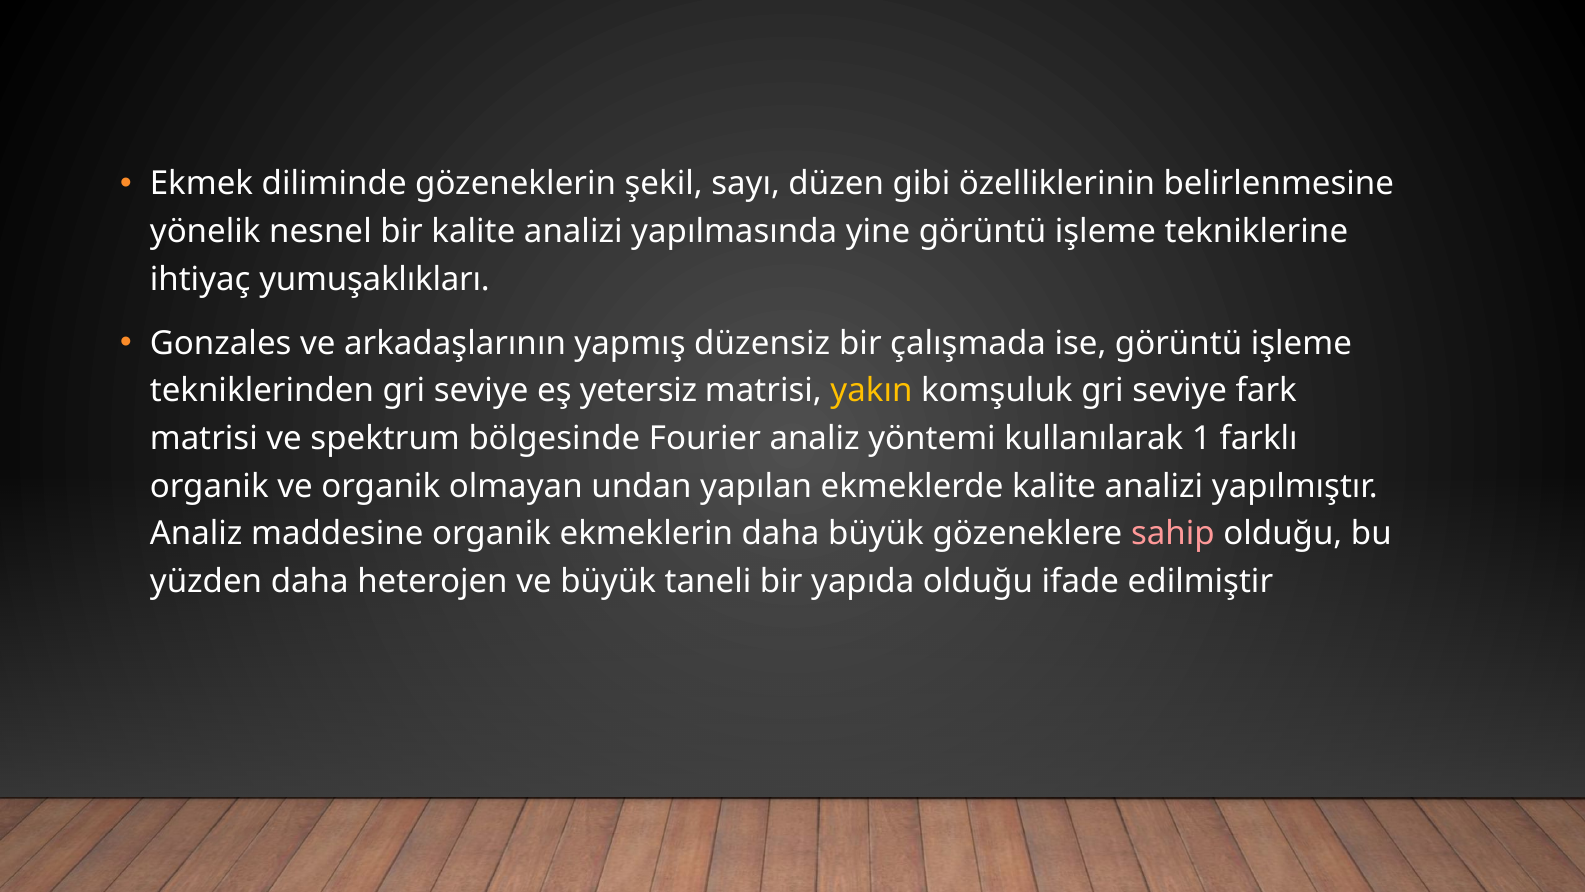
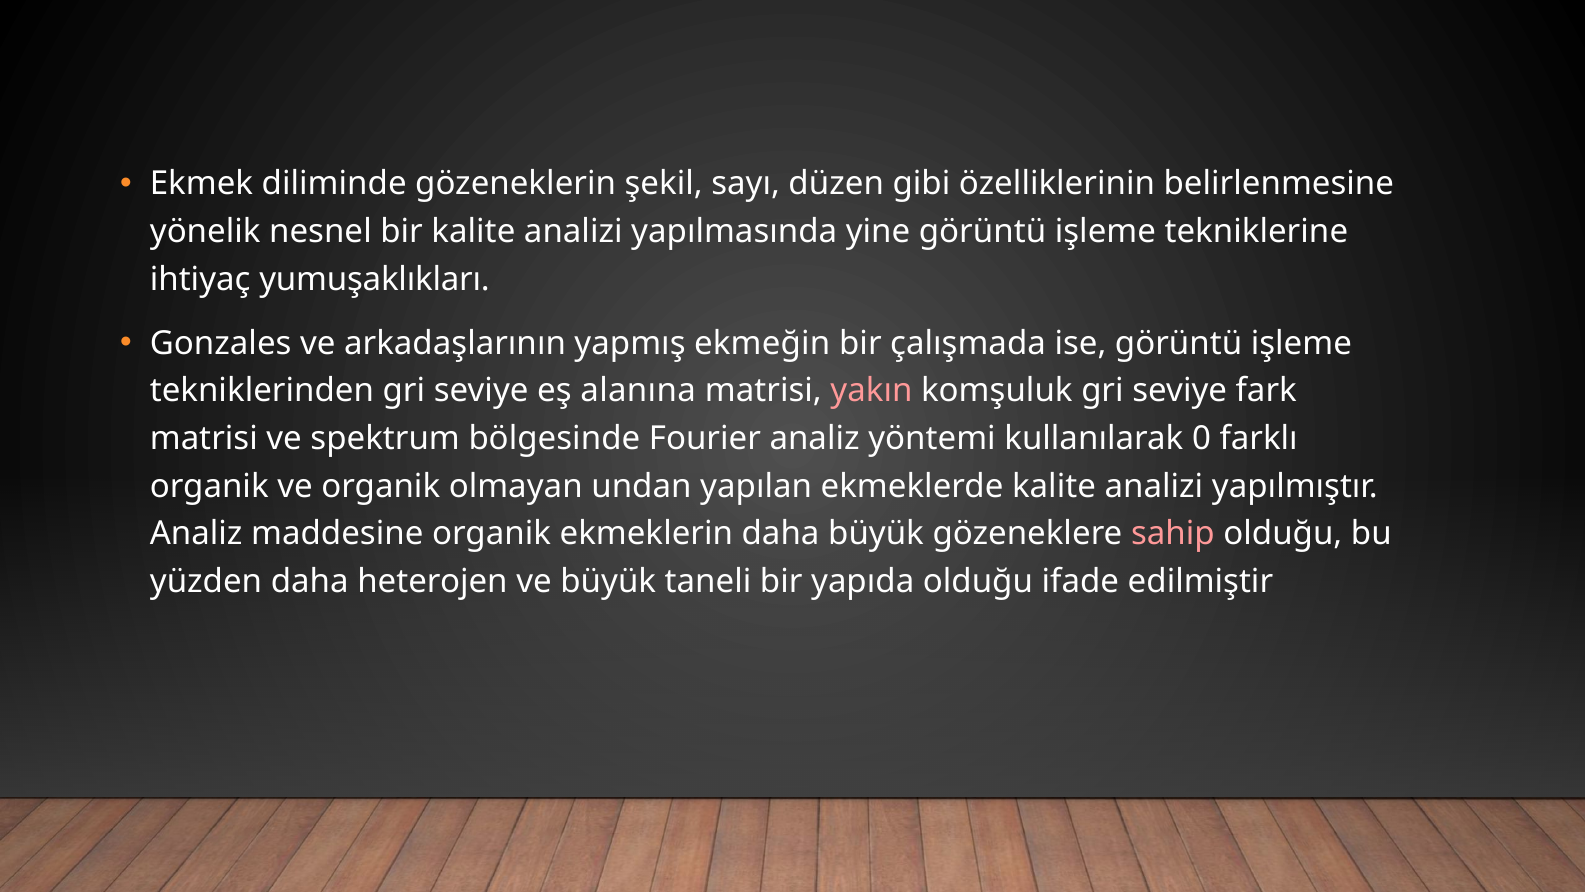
düzensiz: düzensiz -> ekmeğin (762, 343)
yetersiz: yetersiz -> alanına (638, 391)
yakın colour: yellow -> pink (871, 391)
1: 1 -> 0 (1201, 438)
